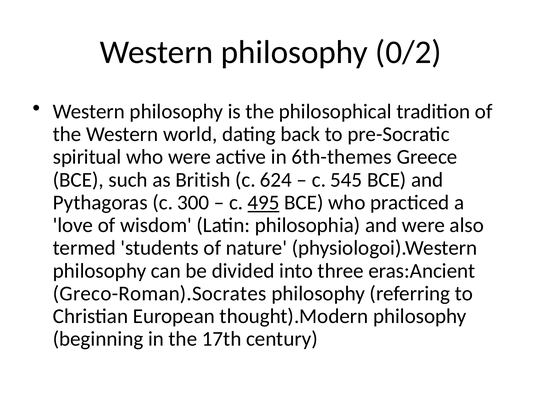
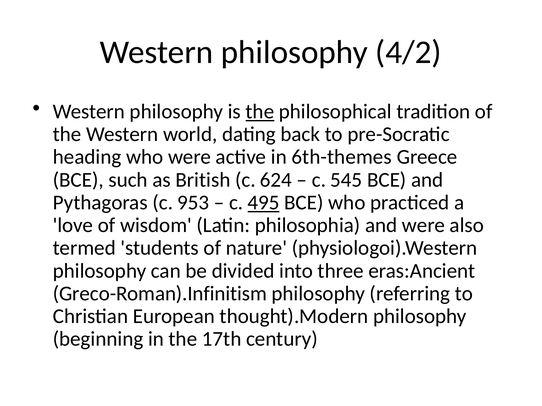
0/2: 0/2 -> 4/2 (409, 52)
the underline: none -> present (260, 112)
spiritual: spiritual -> heading (87, 157)
300: 300 -> 953 (193, 203)
Greco-Roman).Socrates: Greco-Roman).Socrates -> Greco-Roman).Infinitism (160, 294)
